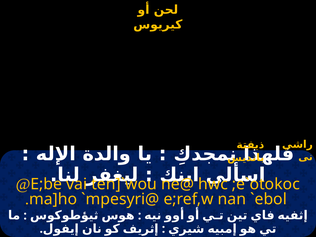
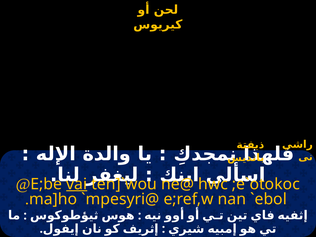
vai underline: none -> present (77, 184)
